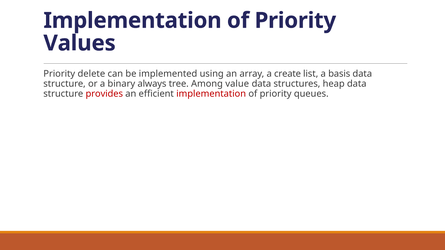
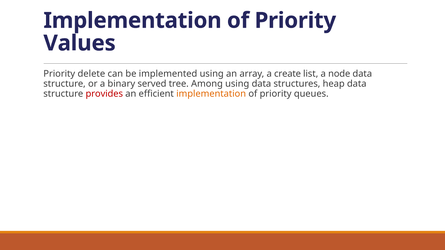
basis: basis -> node (339, 74)
always: always -> served (152, 84)
Among value: value -> using (237, 84)
implementation colour: red -> orange (211, 94)
